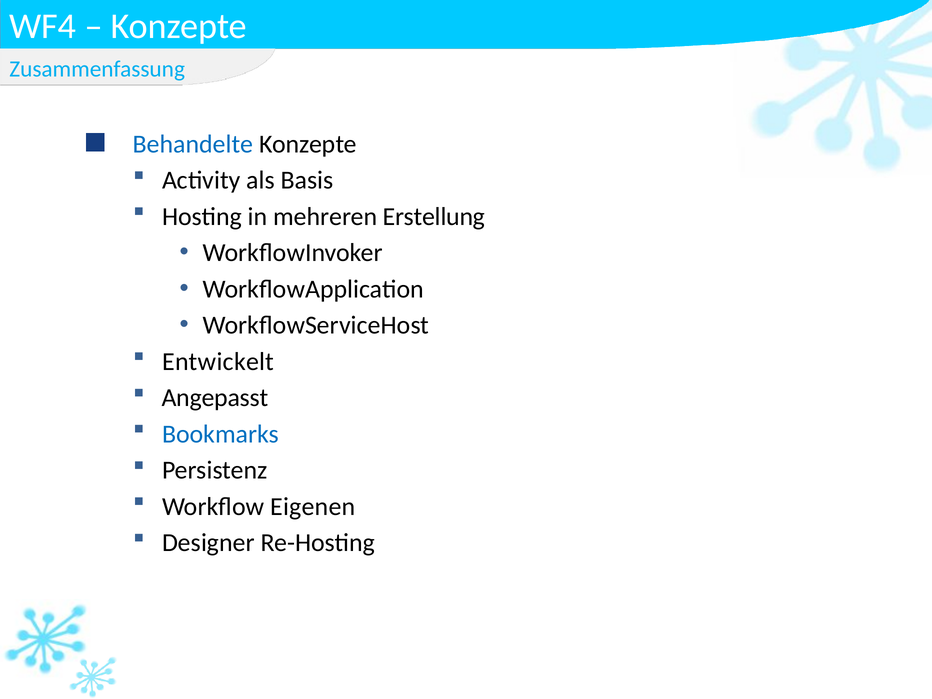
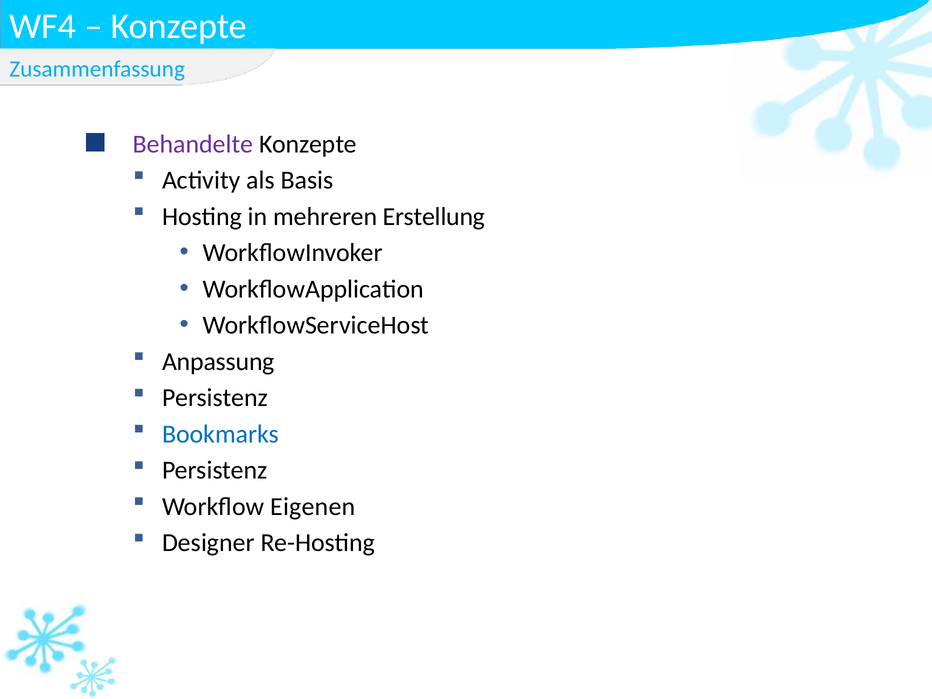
Behandelte colour: blue -> purple (193, 144)
Entwickelt: Entwickelt -> Anpassung (218, 361)
Angepasst: Angepasst -> Persistenz (215, 398)
